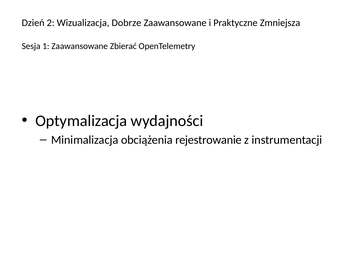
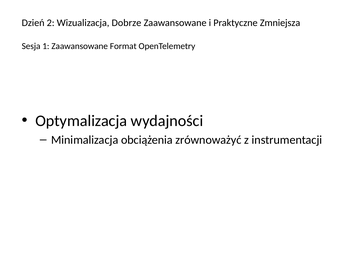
Zbierać: Zbierać -> Format (123, 46)
rejestrowanie: rejestrowanie -> zrównoważyć (208, 140)
